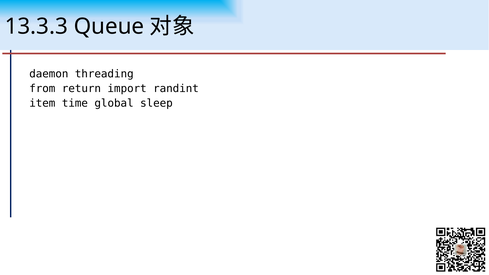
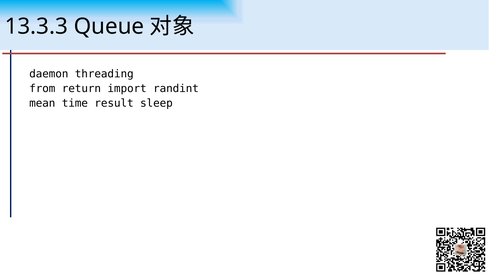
item: item -> mean (42, 103)
global: global -> result (114, 103)
